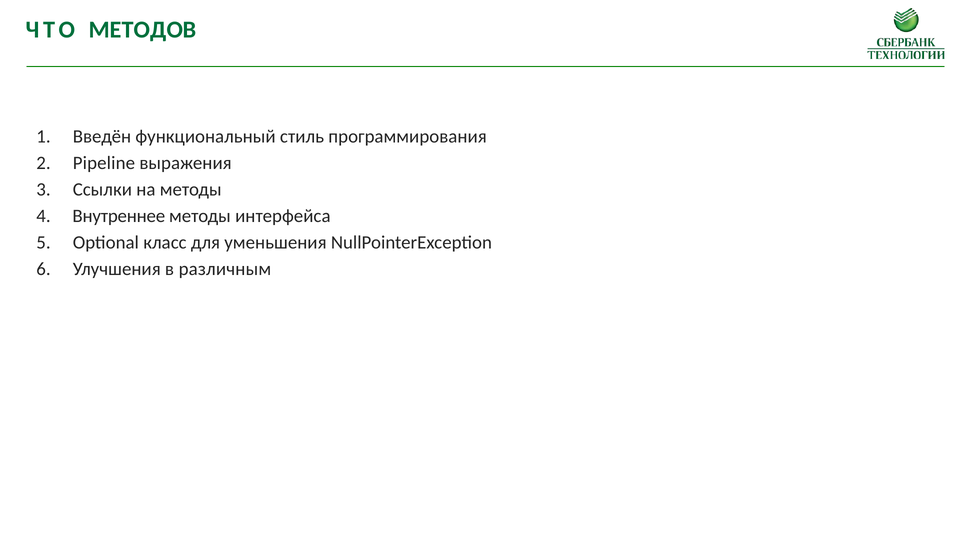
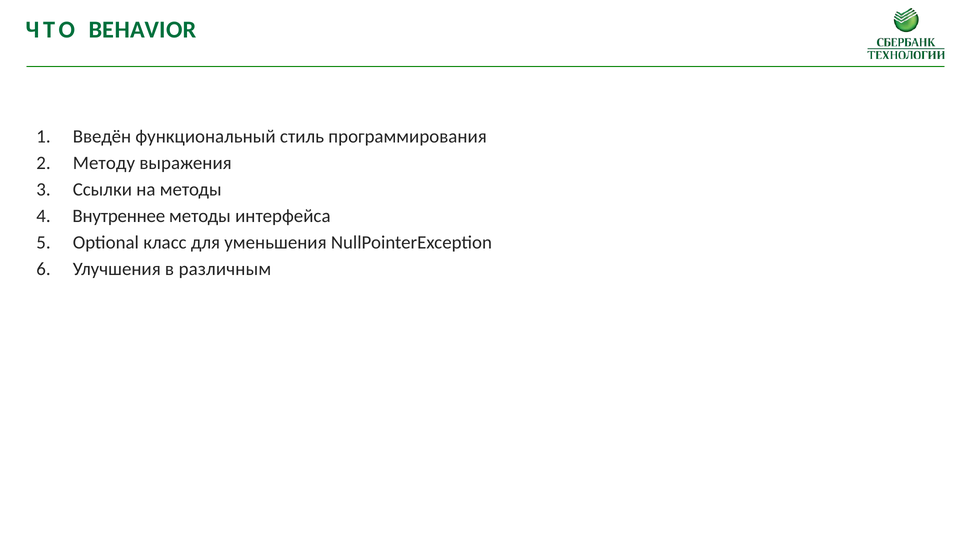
МЕТОДОВ: МЕТОДОВ -> BEHAVIOR (143, 30)
Pipeline: Pipeline -> Методу (104, 163)
